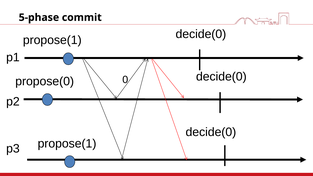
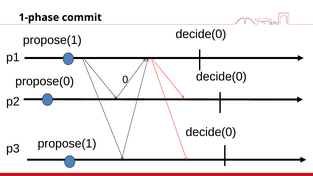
5-phase: 5-phase -> 1-phase (39, 17)
